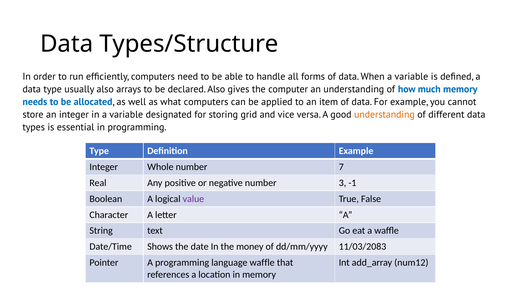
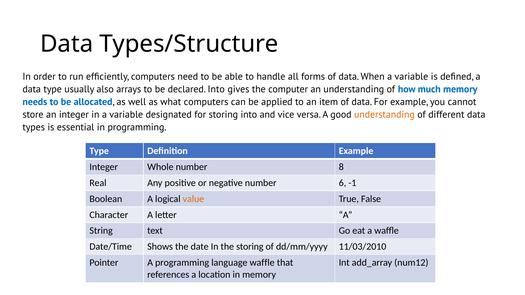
declared Also: Also -> Into (216, 89)
storing grid: grid -> into (249, 115)
7: 7 -> 8 (341, 167)
3: 3 -> 6 (342, 183)
value colour: purple -> orange (193, 199)
the money: money -> storing (250, 247)
11/03/2083: 11/03/2083 -> 11/03/2010 (363, 247)
